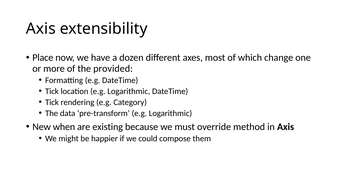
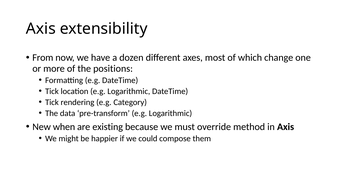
Place: Place -> From (43, 58)
provided: provided -> positions (113, 68)
